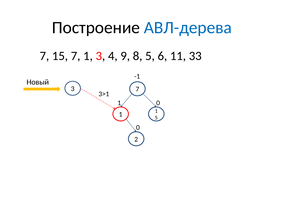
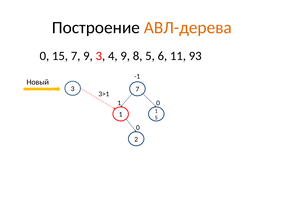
АВЛ-дерева colour: blue -> orange (188, 27)
7: 7 -> 0 (44, 56)
7 1: 1 -> 9 (88, 56)
33: 33 -> 93 (195, 56)
